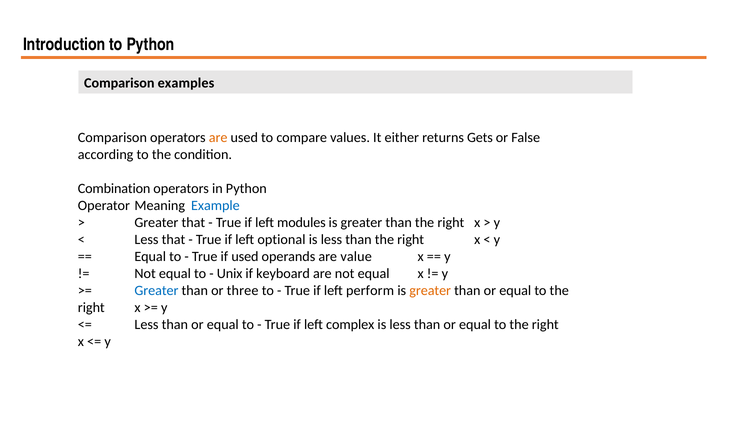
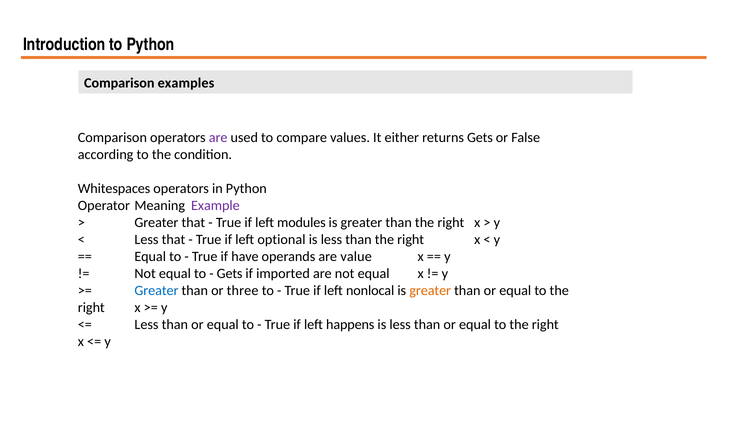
are colour: orange -> purple (218, 137)
Combination: Combination -> Whitespaces (114, 188)
Example colour: blue -> purple (215, 205)
if used: used -> have (245, 256)
Unix: Unix -> Gets (230, 273)
keyboard: keyboard -> imported (283, 273)
perform: perform -> nonlocal (370, 290)
complex: complex -> happens (350, 324)
